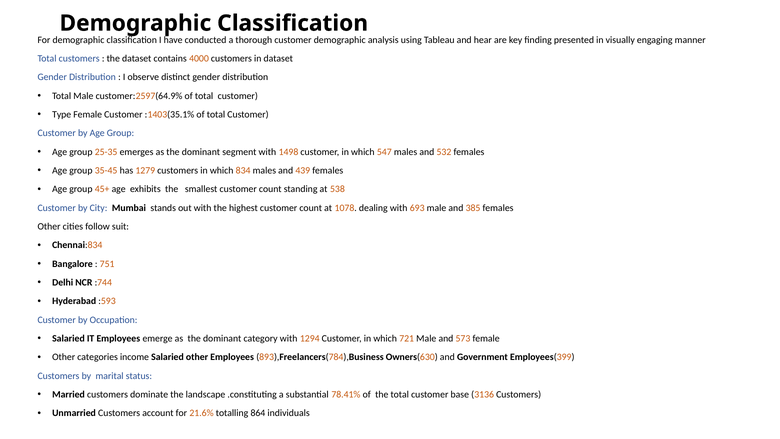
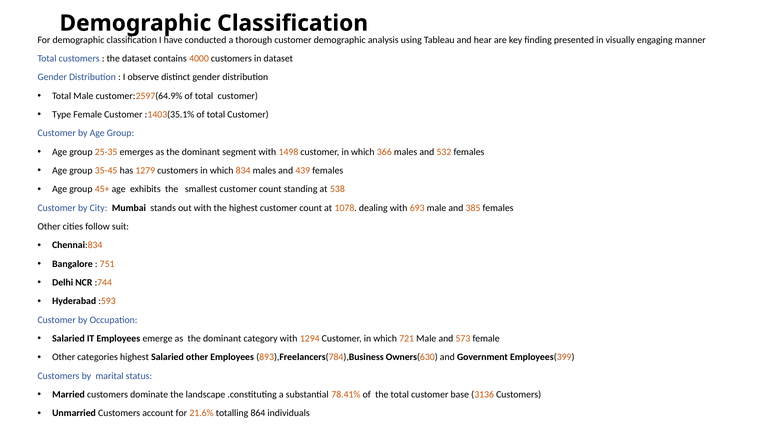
547: 547 -> 366 (384, 152)
categories income: income -> highest (134, 357)
